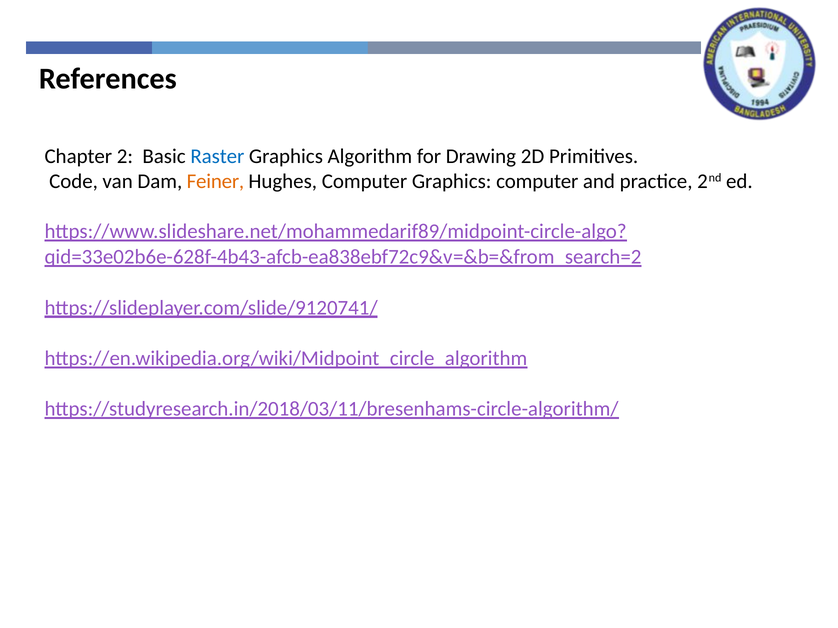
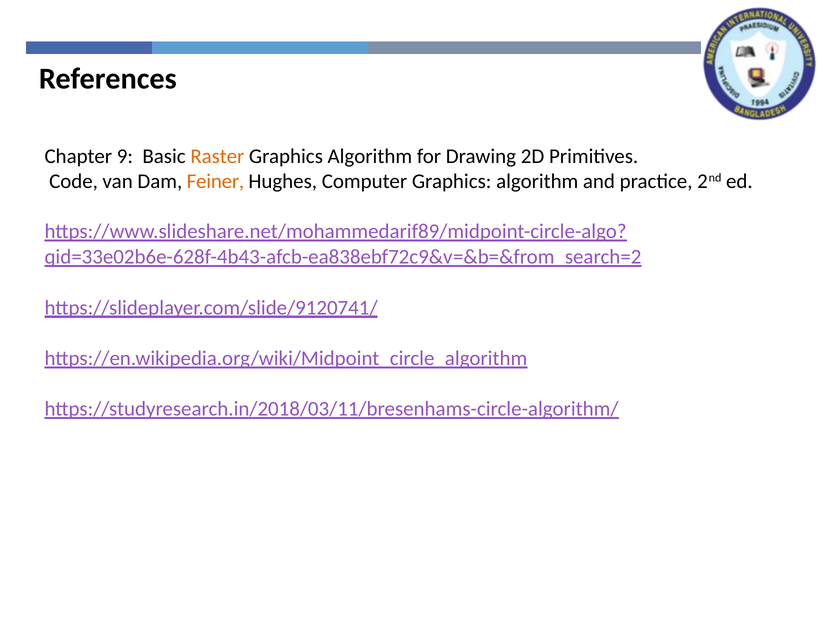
2: 2 -> 9 (125, 156)
Raster colour: blue -> orange (217, 156)
Computer Graphics computer: computer -> algorithm (537, 181)
